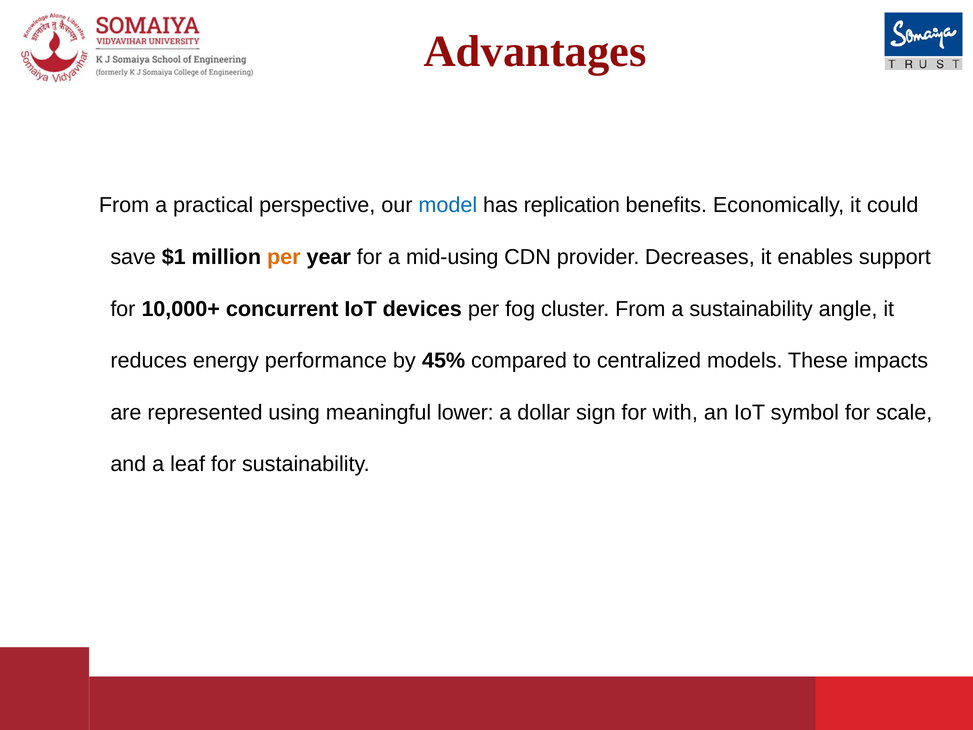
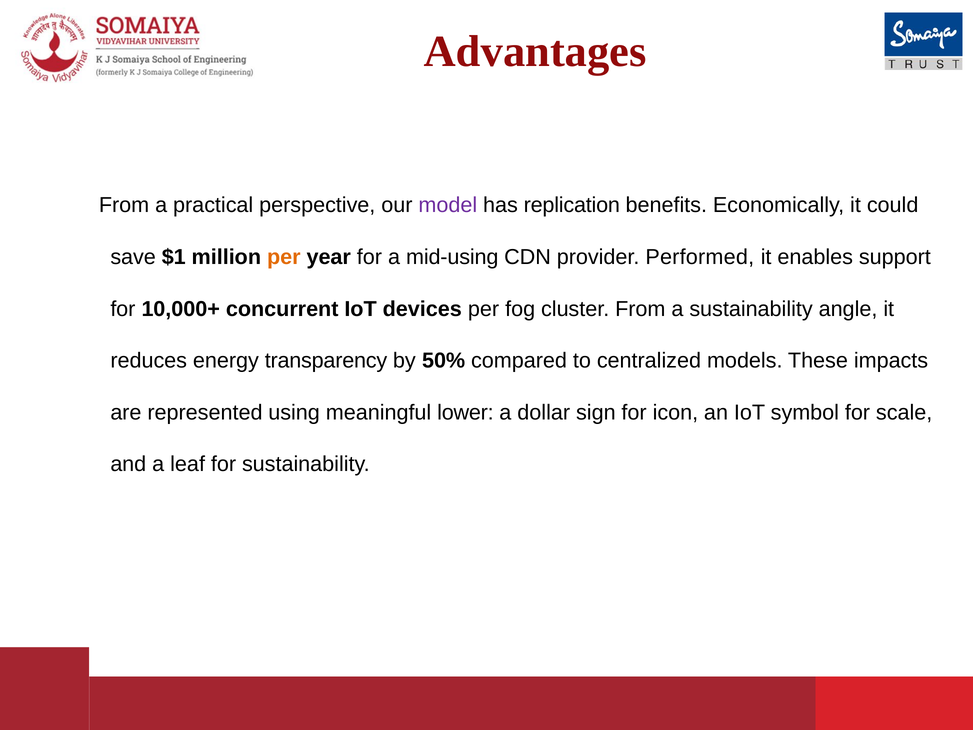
model colour: blue -> purple (448, 205)
Decreases: Decreases -> Performed (700, 257)
performance: performance -> transparency (326, 361)
45%: 45% -> 50% (444, 361)
with: with -> icon (675, 412)
